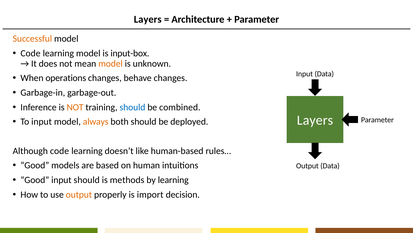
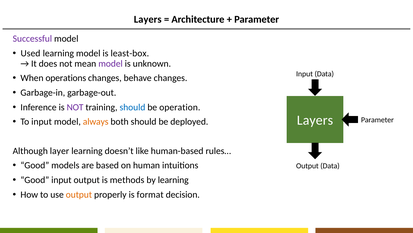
Successful colour: orange -> purple (32, 39)
Code: Code -> Used (31, 53)
input-box: input-box -> least-box (130, 53)
model colour: orange -> purple (111, 63)
NOT colour: orange -> purple (75, 107)
combined: combined -> operation (180, 107)
Although code: code -> layer (60, 150)
input should: should -> output (87, 179)
import: import -> format (150, 194)
